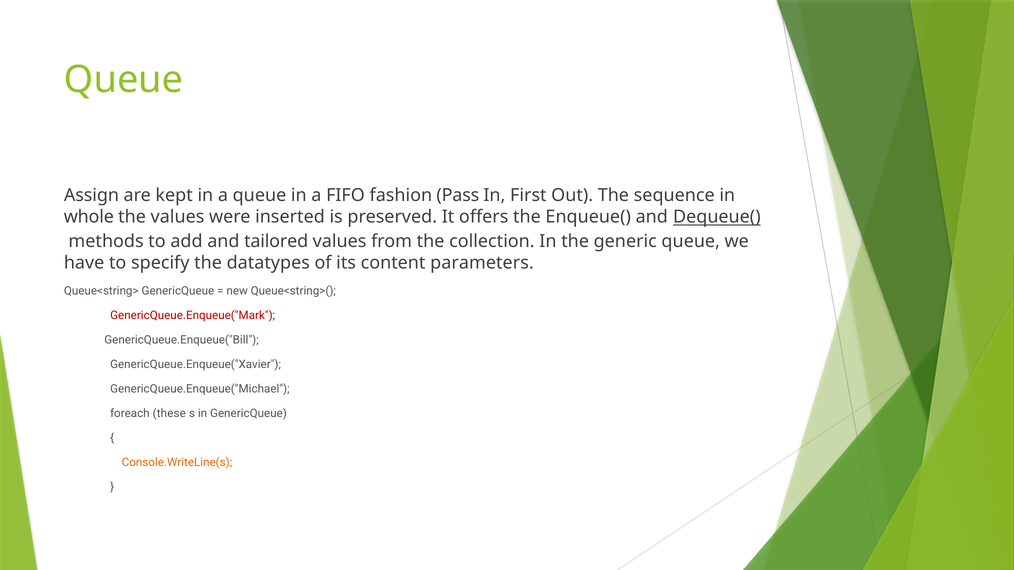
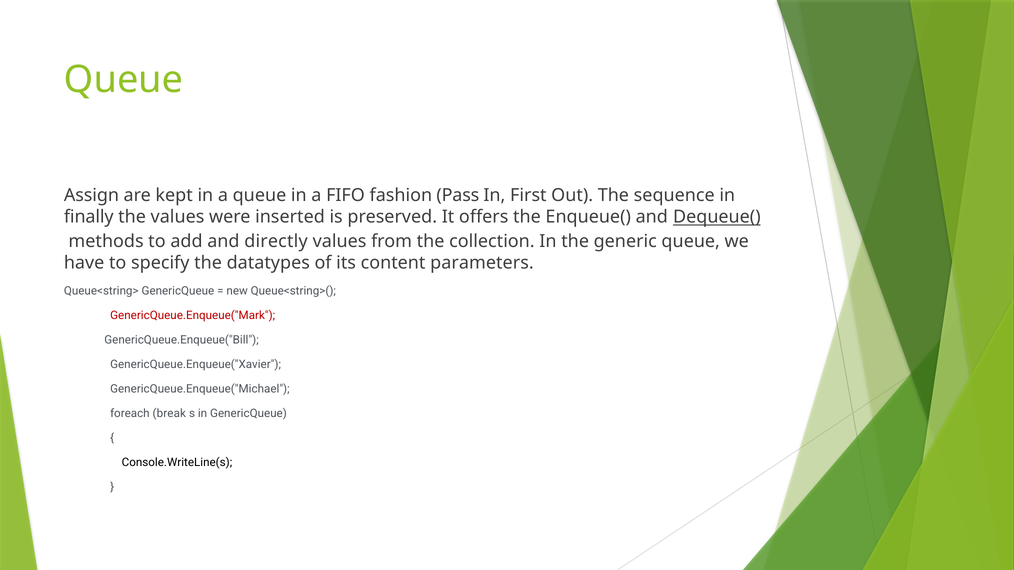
whole: whole -> finally (89, 217)
tailored: tailored -> directly (276, 242)
these: these -> break (169, 414)
Console.WriteLine(s colour: orange -> black (177, 463)
